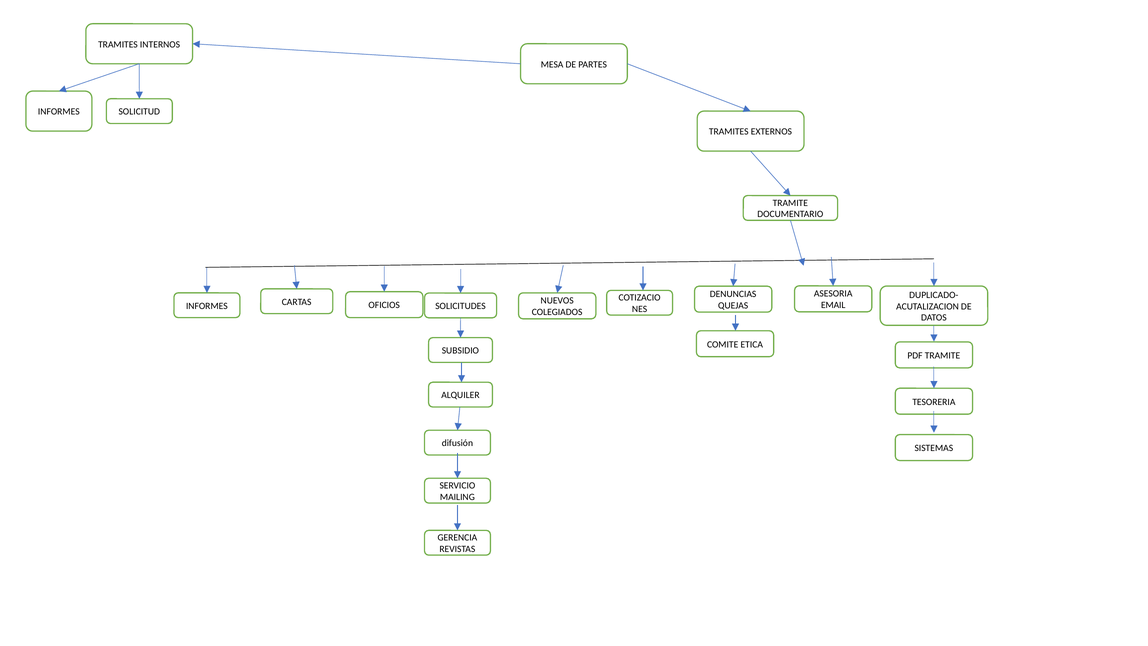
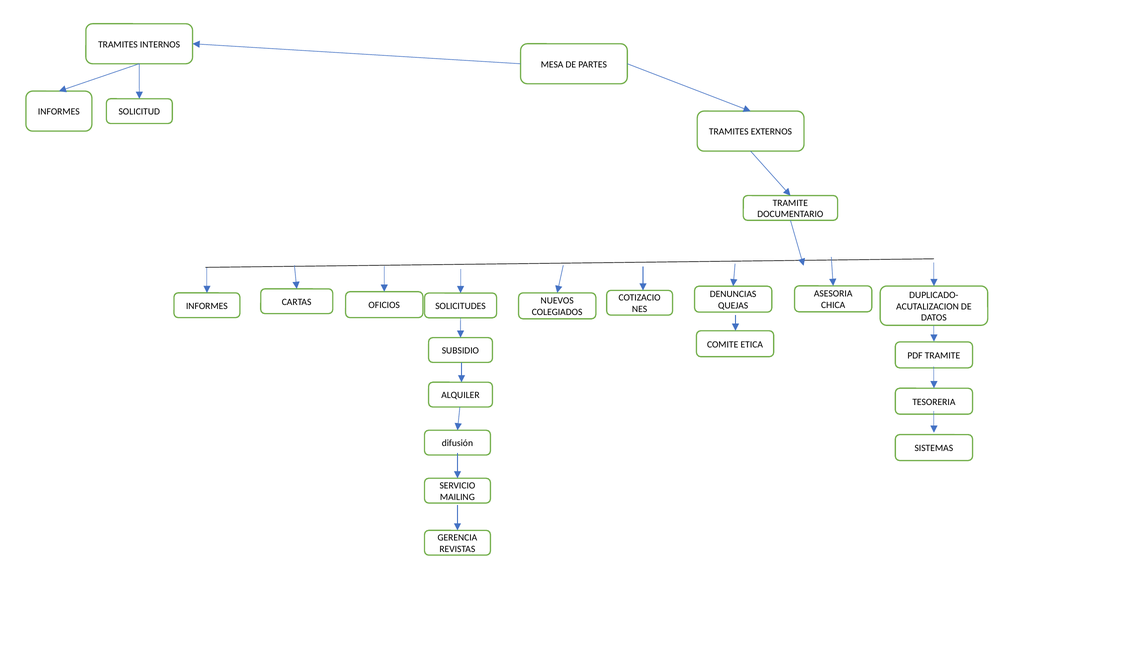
EMAIL: EMAIL -> CHICA (833, 305)
